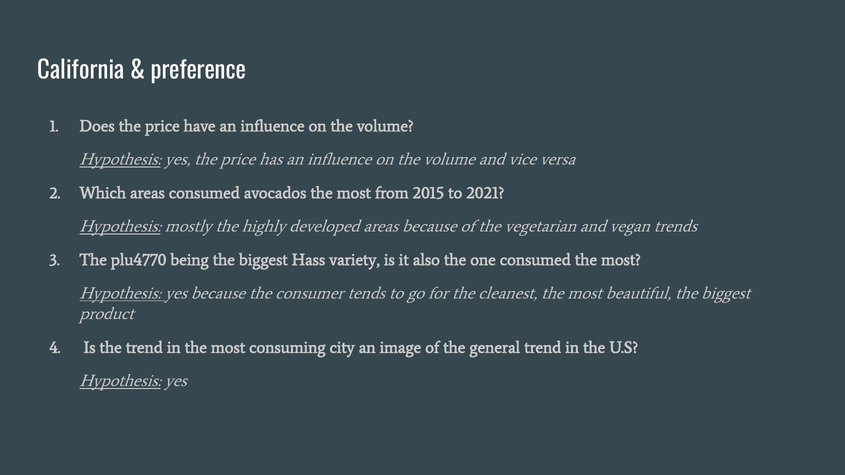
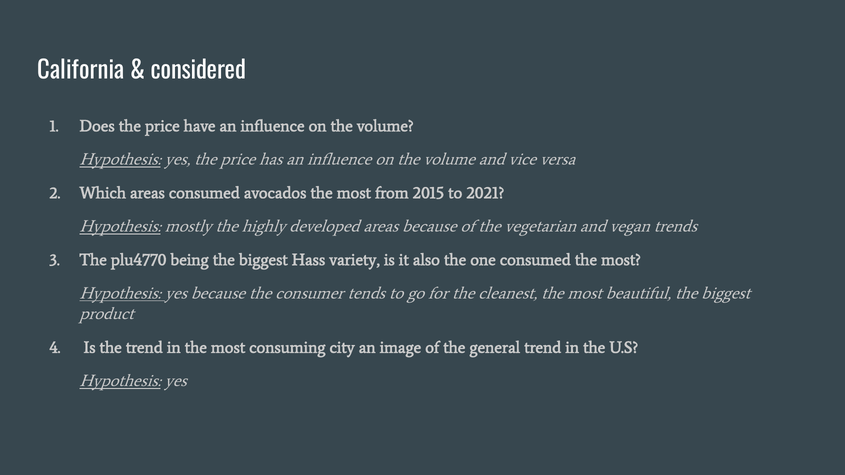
preference: preference -> considered (198, 71)
